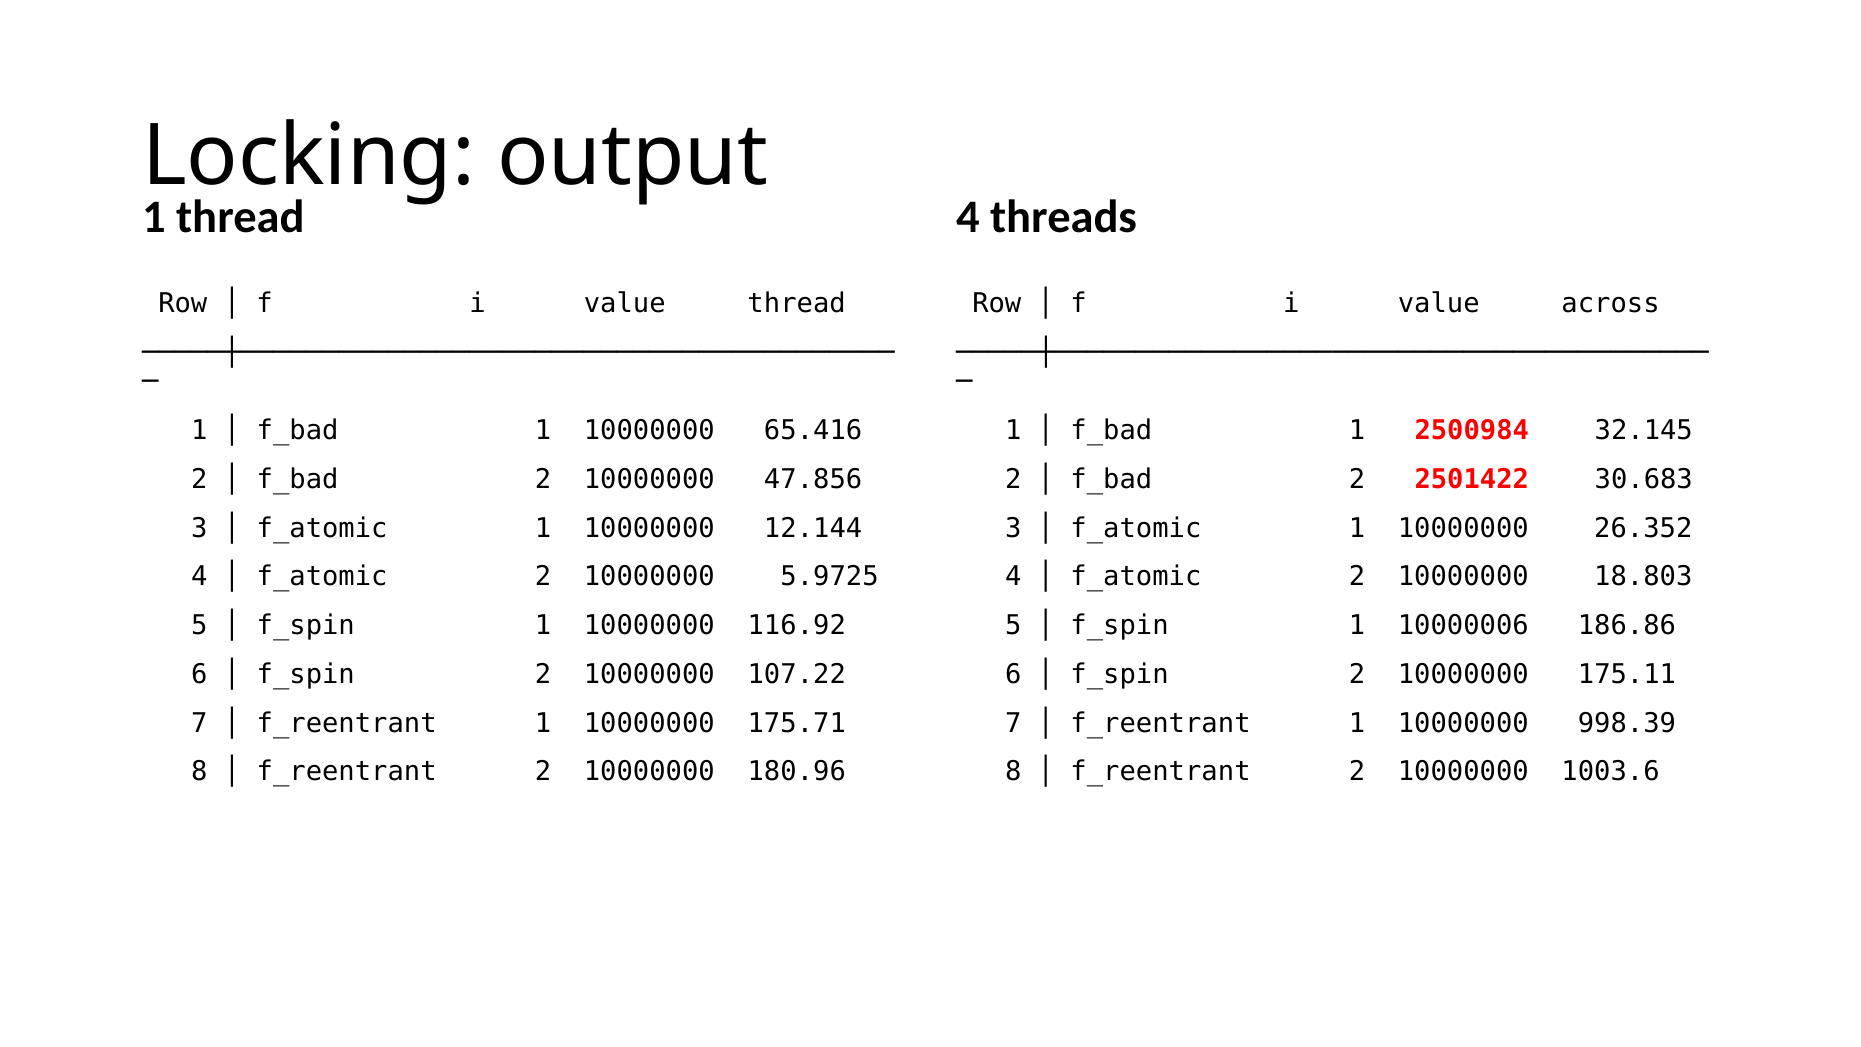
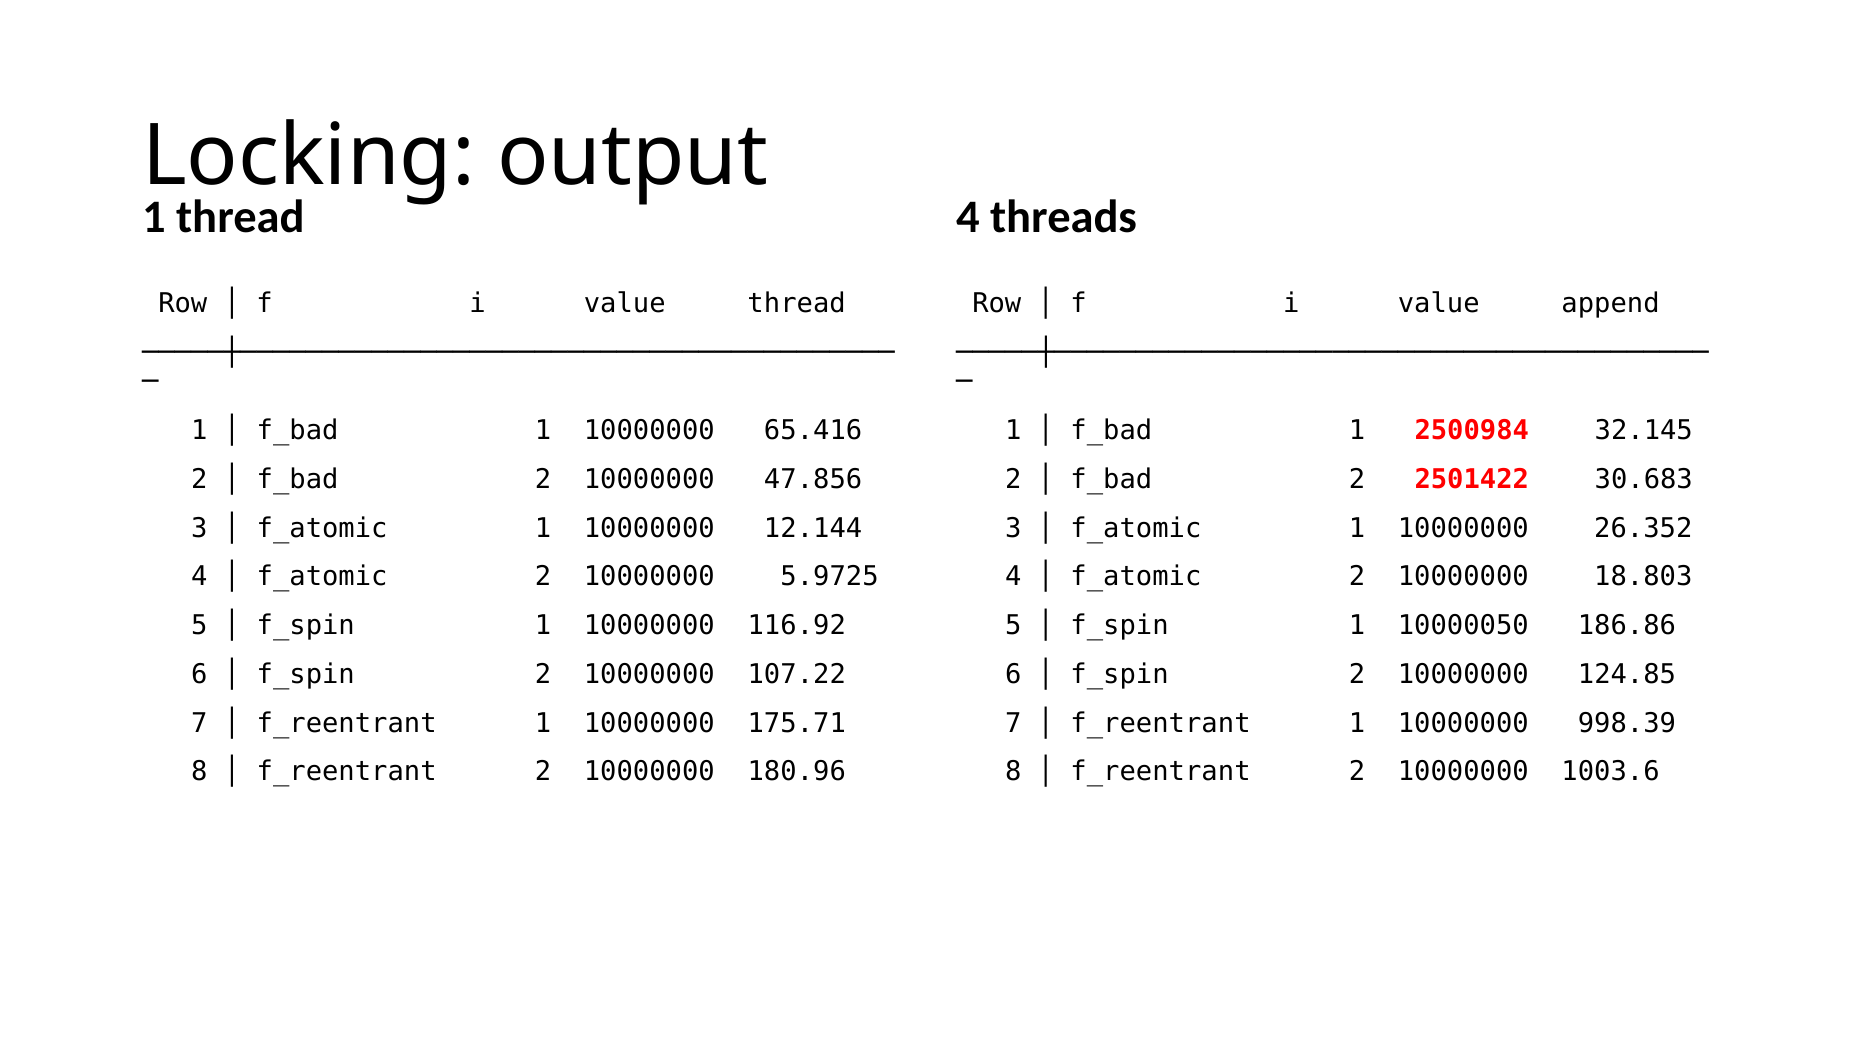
across: across -> append (1611, 304)
10000006: 10000006 -> 10000050 (1463, 625)
175.11: 175.11 -> 124.85 (1627, 674)
